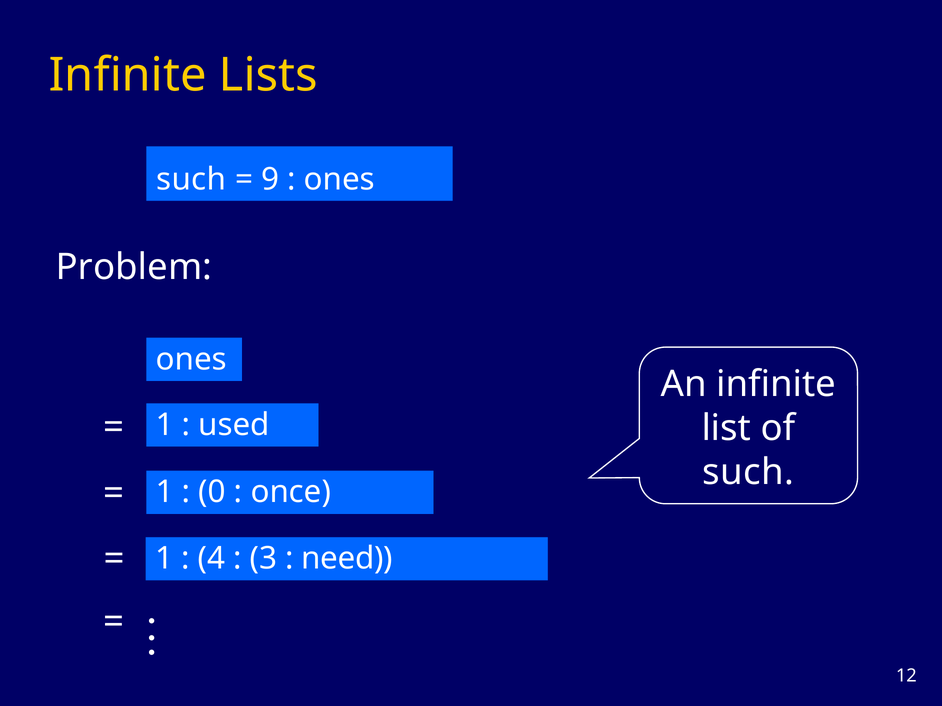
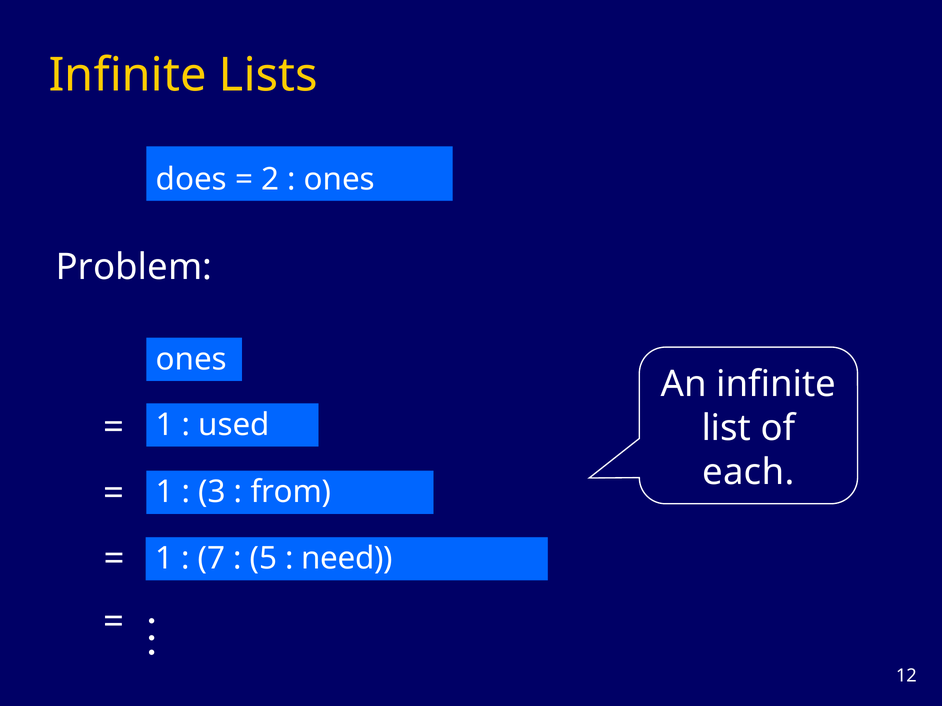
such: such -> does (191, 180)
9: 9 -> 2 (270, 180)
such: such -> each (748, 472)
0: 0 -> 3 (212, 492)
once: once -> from (291, 492)
4: 4 -> 7 (211, 559)
3: 3 -> 5 (264, 559)
